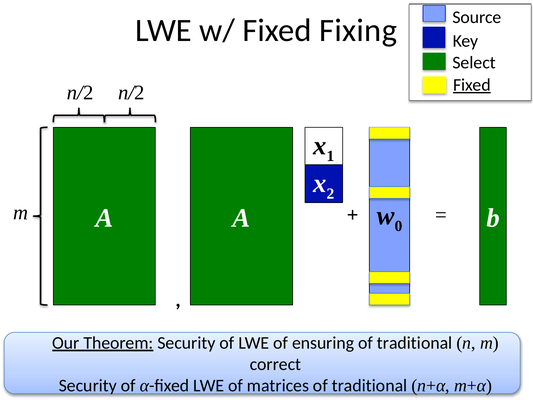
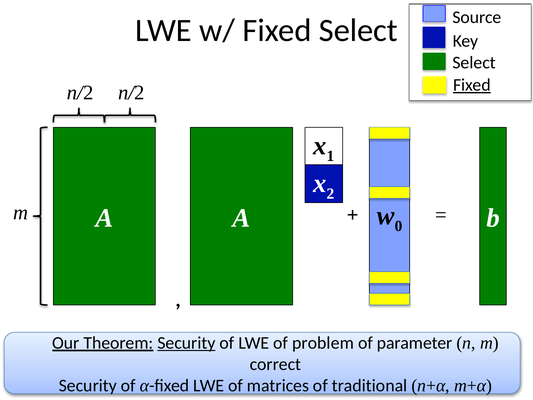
Fixed Fixing: Fixing -> Select (358, 30)
Security underline: none -> present (186, 343)
ensuring: ensuring -> problem (323, 343)
traditional: traditional -> parameter (415, 343)
